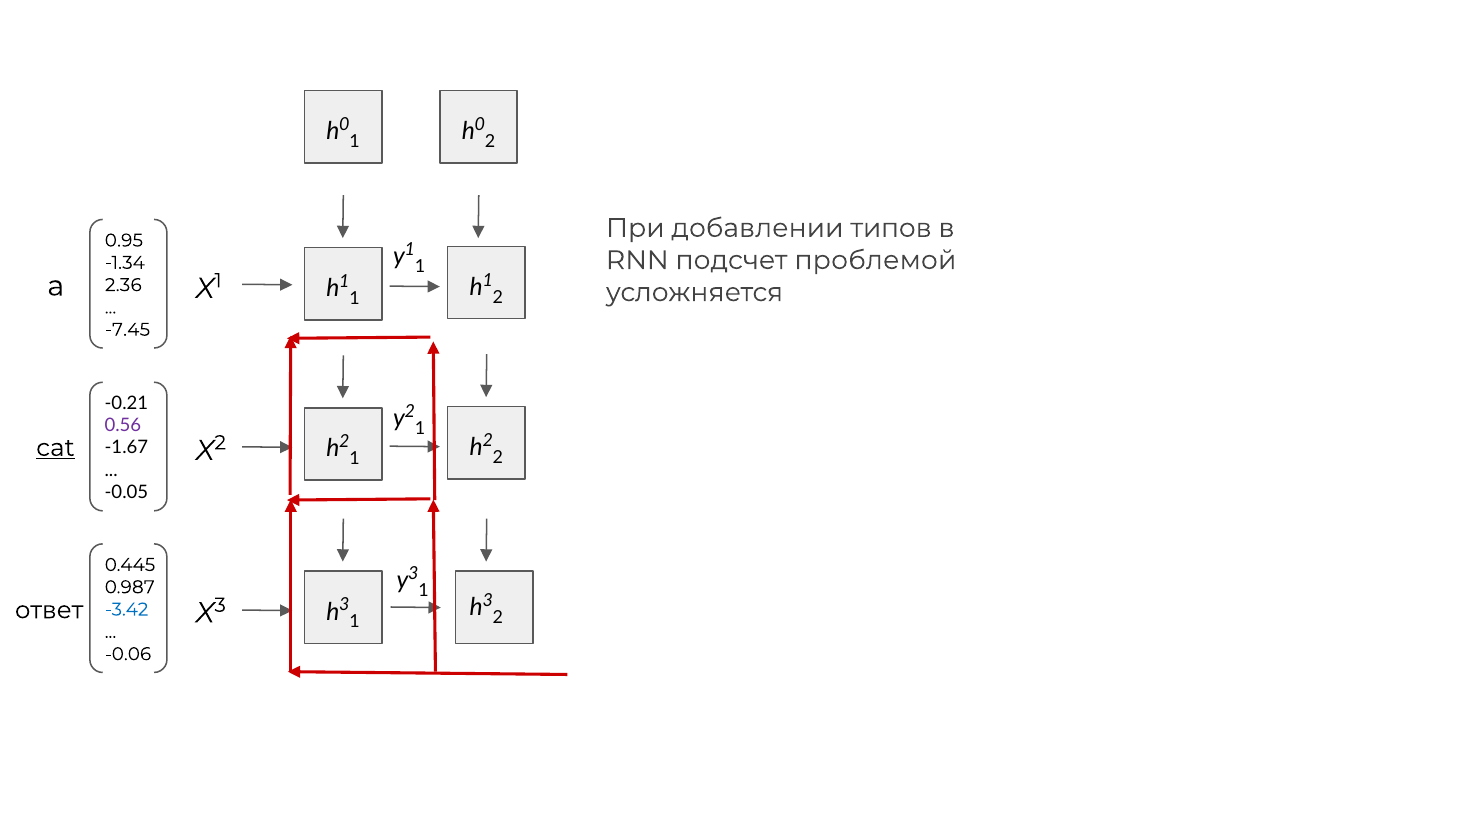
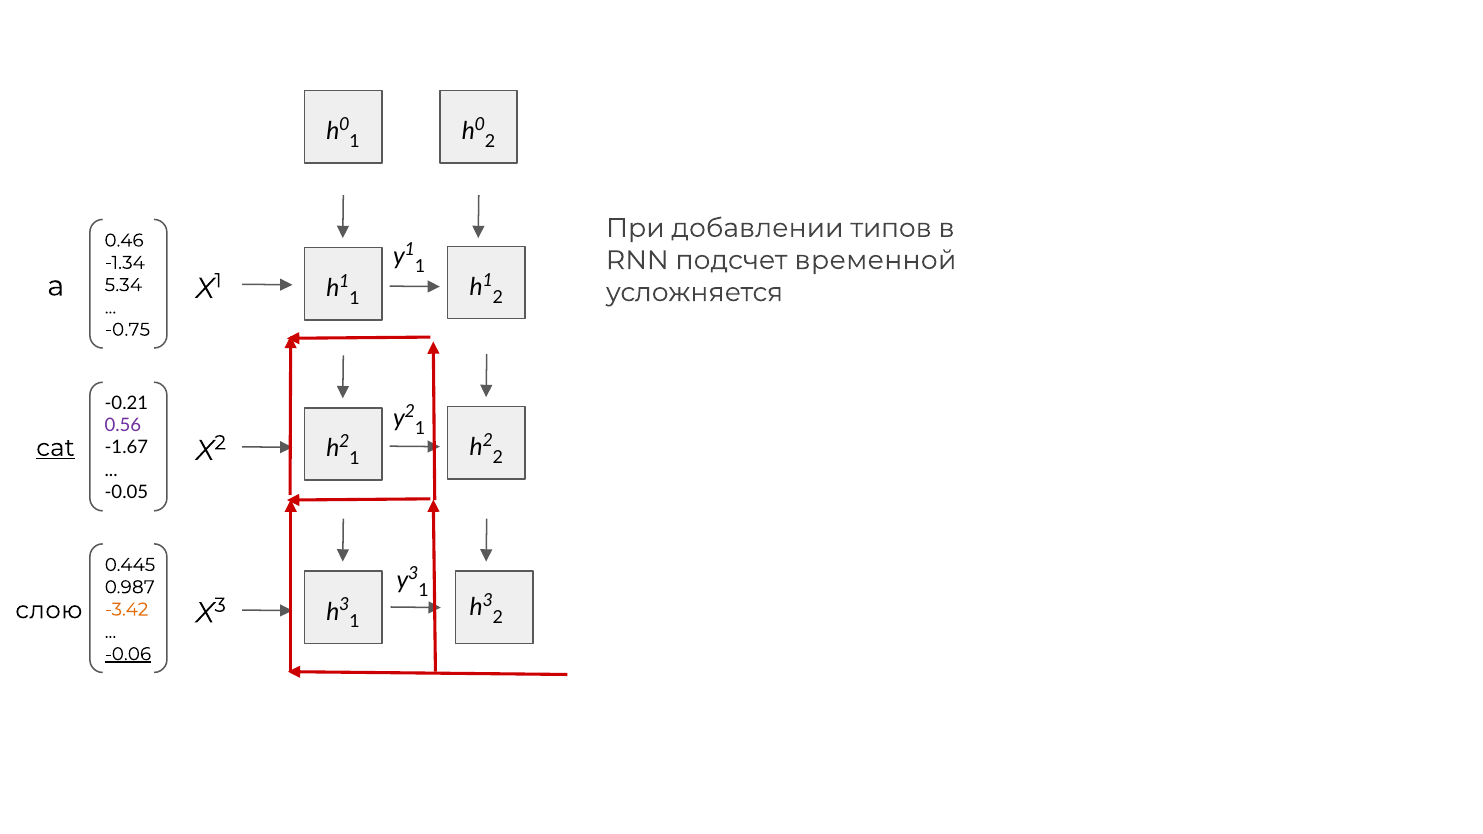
0.95: 0.95 -> 0.46 (124, 240)
проблемой: проблемой -> временной (875, 260)
2.36: 2.36 -> 5.34 (123, 285)
-7.45: -7.45 -> -0.75 (127, 330)
ответ: ответ -> слою (49, 610)
-3.42 colour: blue -> orange (127, 610)
-0.06 underline: none -> present (128, 654)
